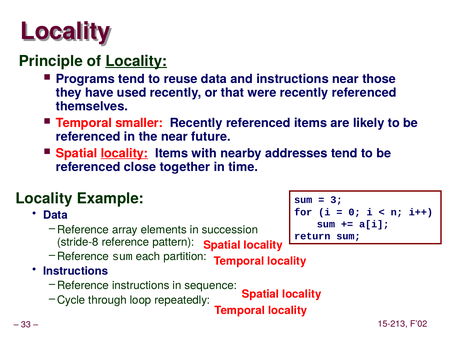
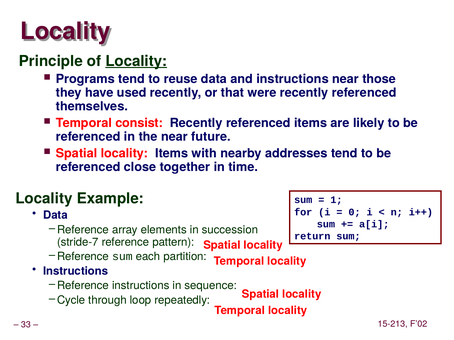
smaller: smaller -> consist (139, 123)
locality underline: present -> none (124, 154)
3: 3 -> 1 (336, 200)
stride-8: stride-8 -> stride-7 (78, 242)
